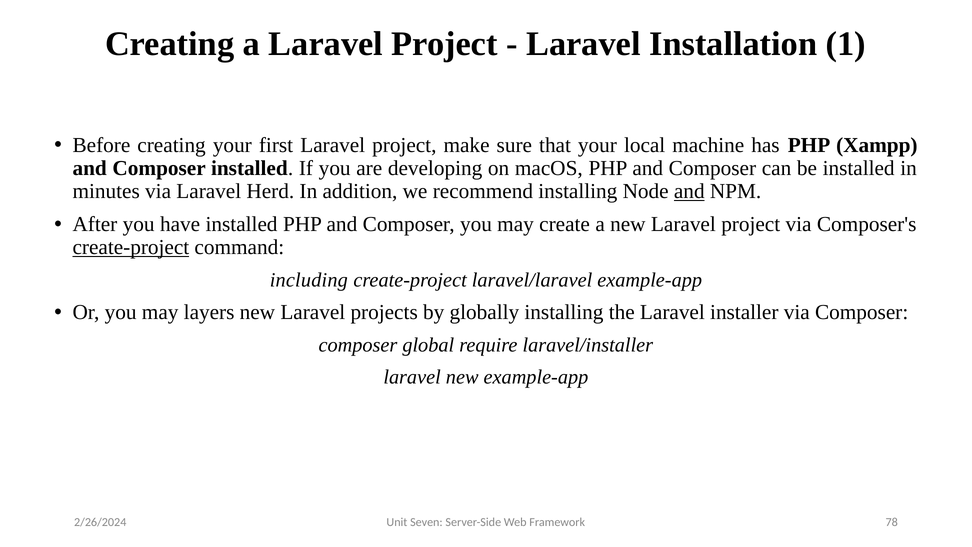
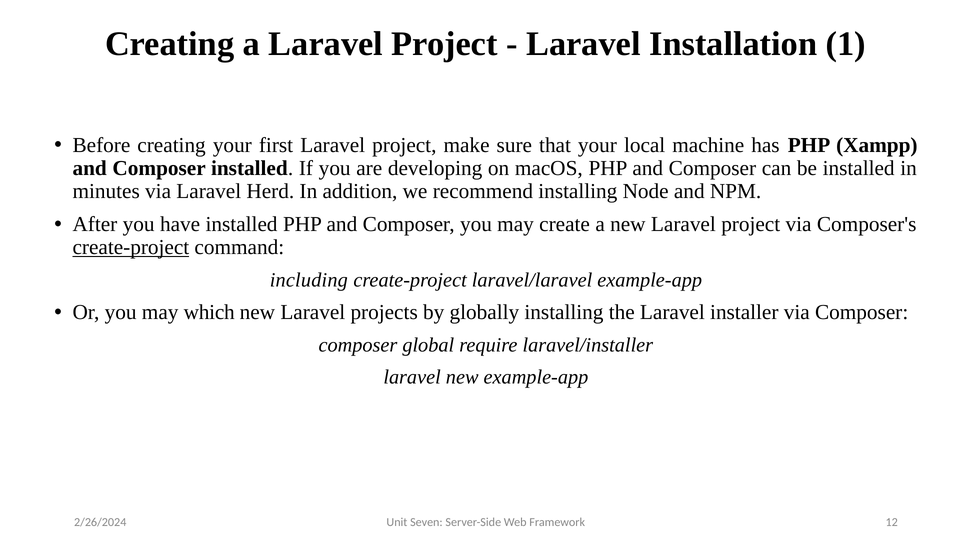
and underline: present -> none (689, 191)
layers: layers -> which (209, 312)
78: 78 -> 12 (892, 522)
